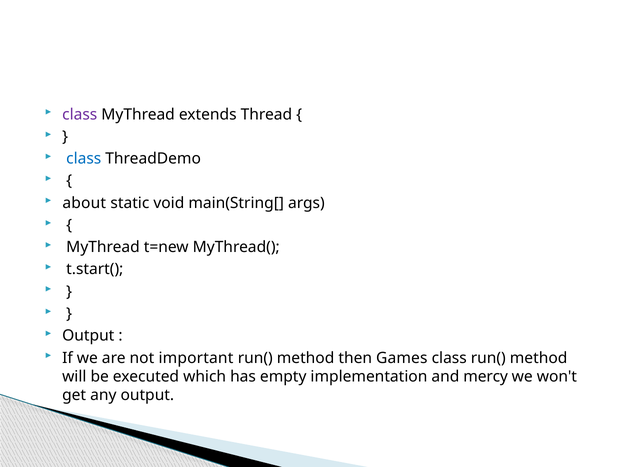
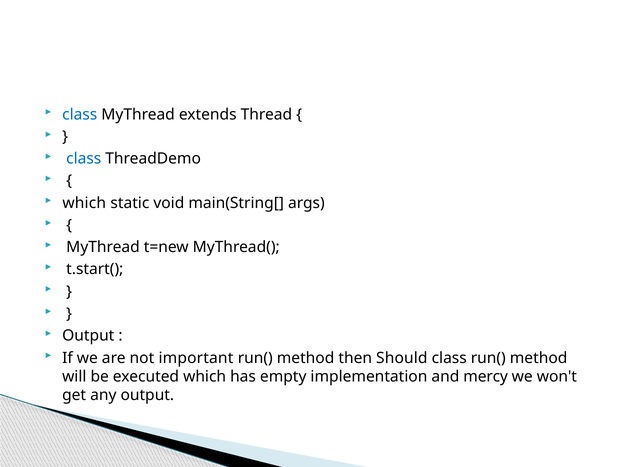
class colour: purple -> blue (80, 114)
about: about -> which (84, 203)
Games: Games -> Should (402, 358)
